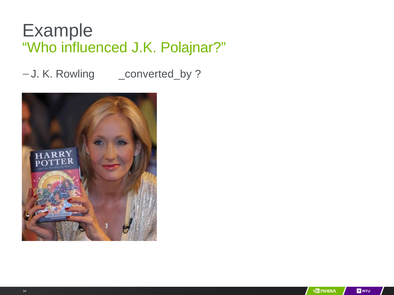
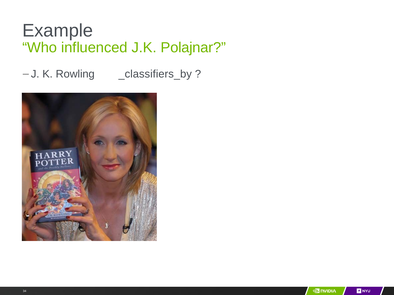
_converted_by: _converted_by -> _classifiers_by (155, 74)
